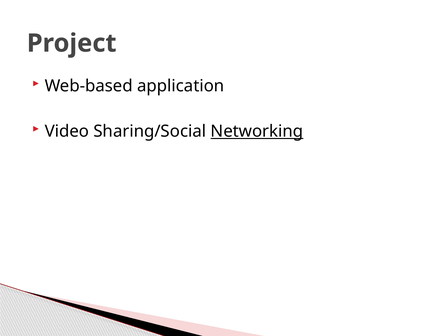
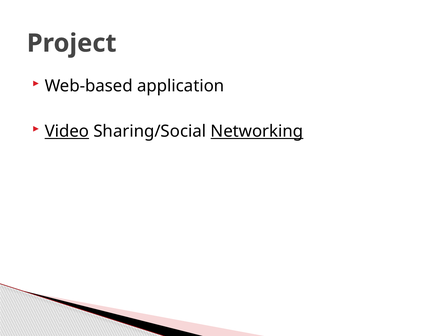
Video underline: none -> present (67, 131)
